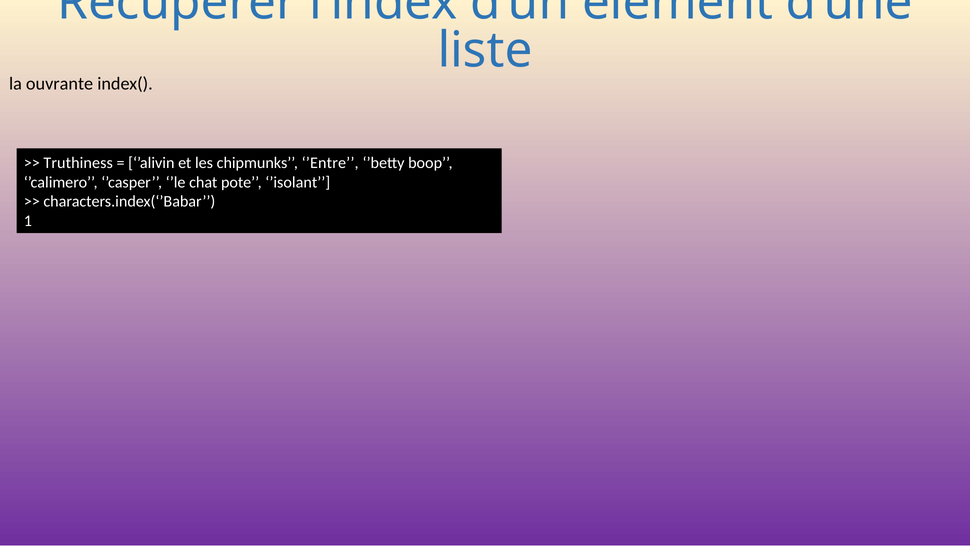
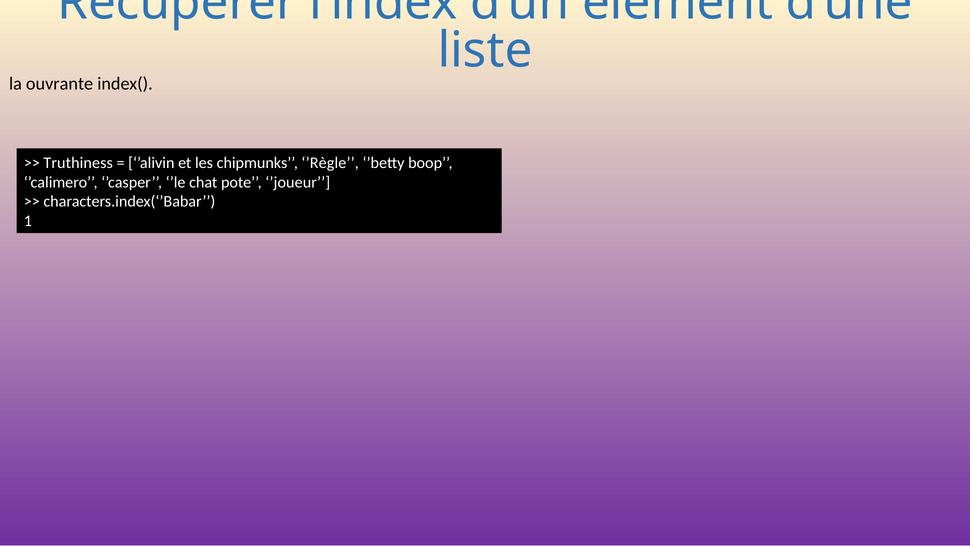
’Entre: ’Entre -> ’Règle (330, 163)
’isolant: ’isolant -> ’joueur (298, 182)
